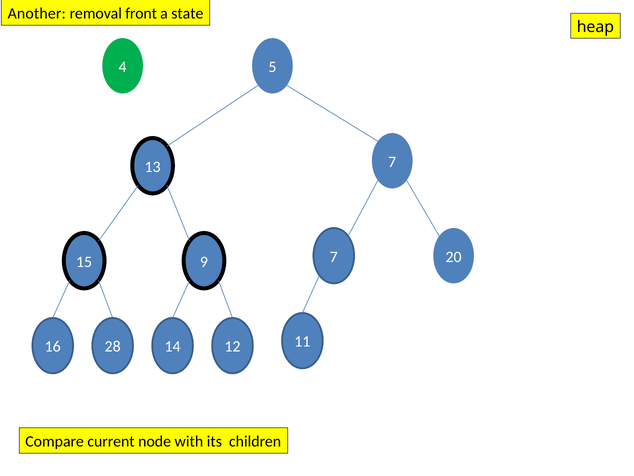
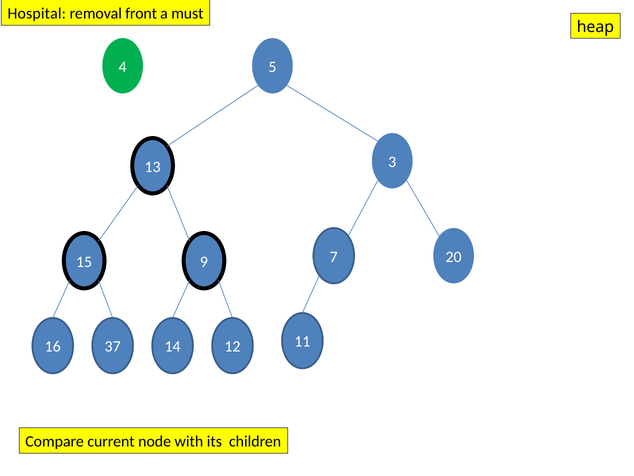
Another: Another -> Hospital (37, 14)
state: state -> must (187, 14)
13 7: 7 -> 3 (392, 162)
28: 28 -> 37 (113, 346)
